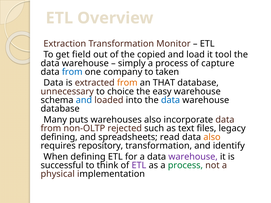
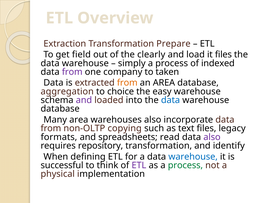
Monitor: Monitor -> Prepare (173, 44)
copied: copied -> clearly (151, 55)
it tool: tool -> files (223, 55)
capture: capture -> indexed (218, 63)
from colour: blue -> purple (72, 72)
an THAT: THAT -> AREA (164, 83)
unnecessary: unnecessary -> aggregation (67, 92)
and colour: blue -> purple (84, 100)
Many puts: puts -> area (79, 120)
rejected: rejected -> copying (125, 129)
defining: defining -> formats (59, 137)
also colour: orange -> purple (212, 137)
warehouse colour: purple -> blue (193, 157)
